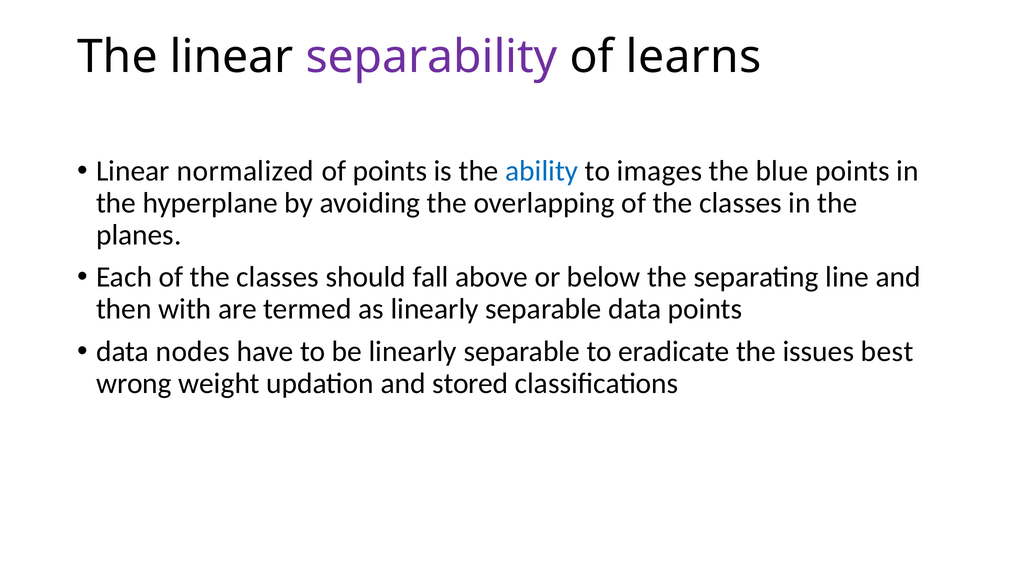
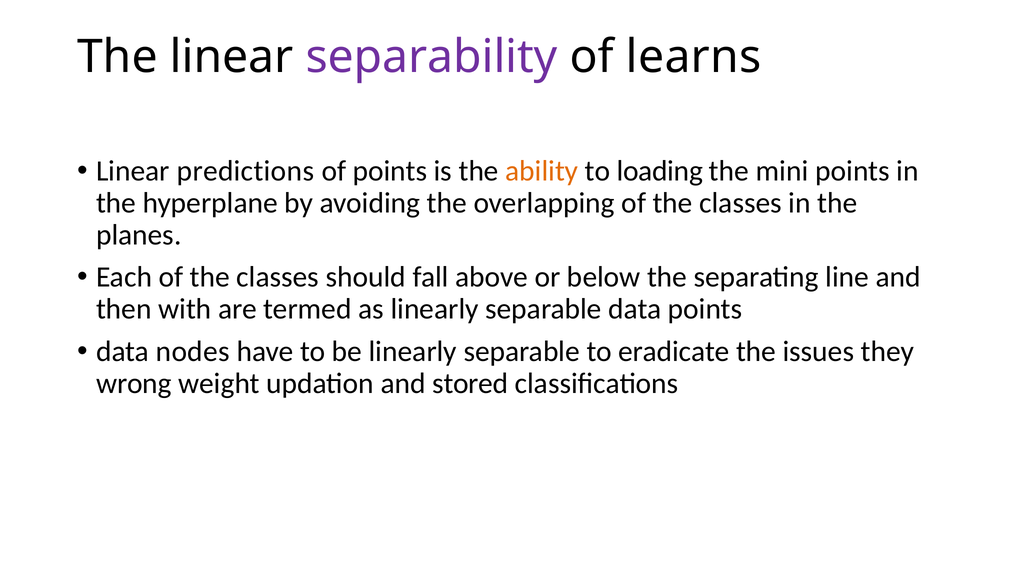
normalized: normalized -> predictions (245, 171)
ability colour: blue -> orange (542, 171)
images: images -> loading (660, 171)
blue: blue -> mini (782, 171)
best: best -> they (887, 352)
